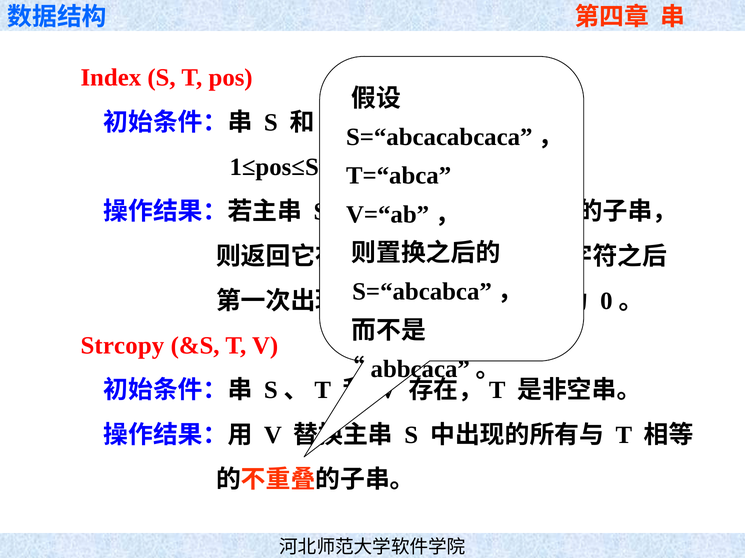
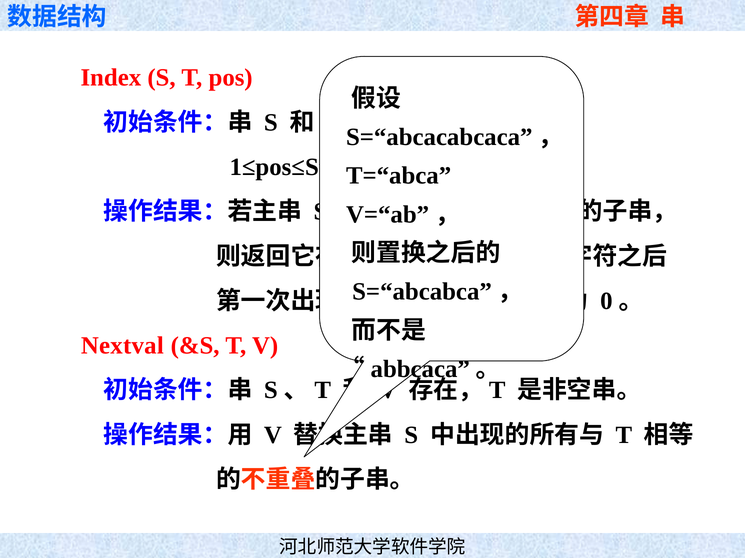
Strcopy: Strcopy -> Nextval (122, 346)
